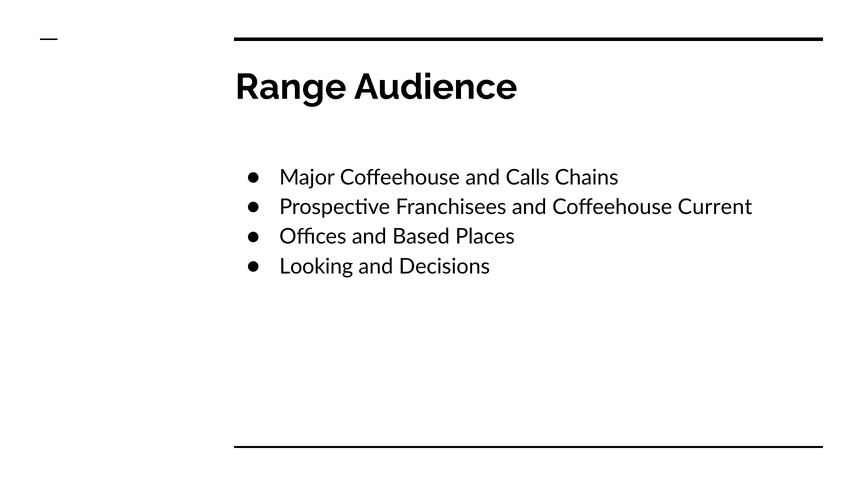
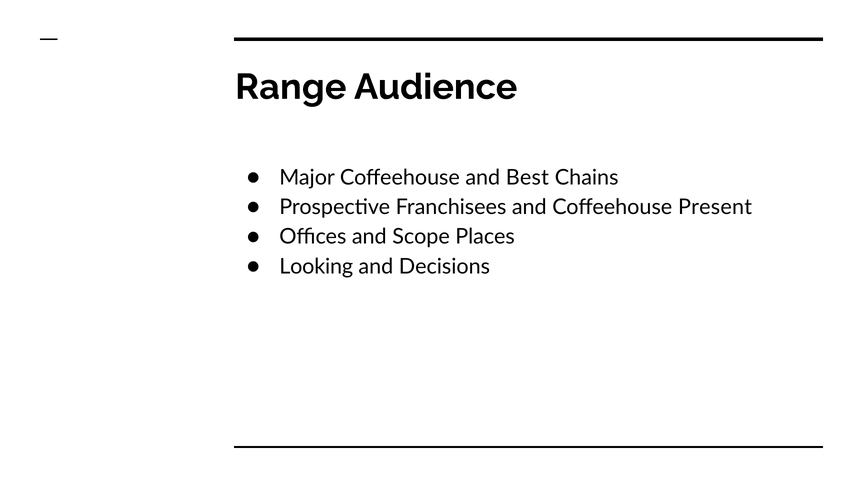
Calls: Calls -> Best (527, 178)
Current: Current -> Present (715, 207)
Based: Based -> Scope (421, 237)
